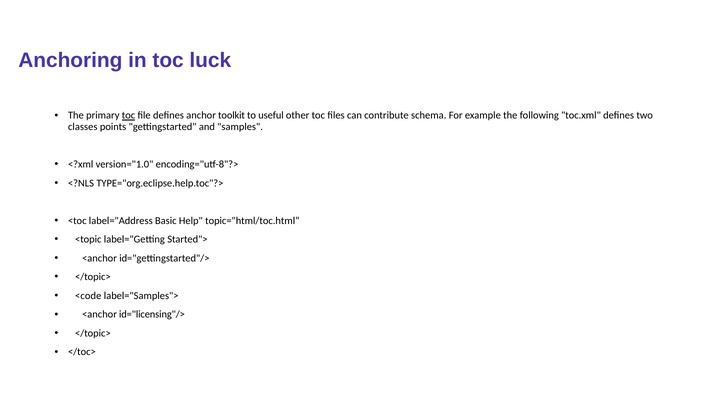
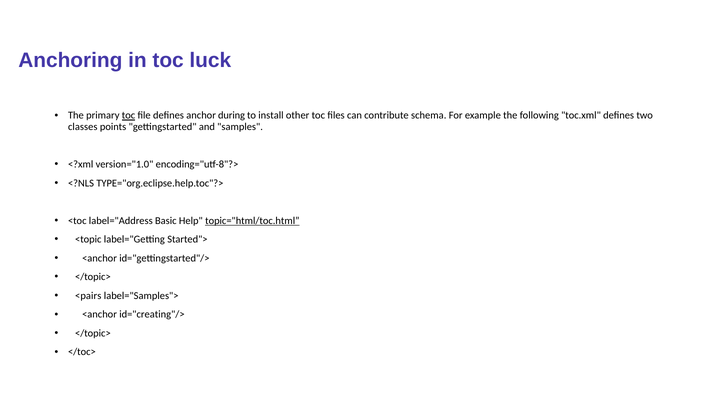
toolkit: toolkit -> during (232, 115)
useful: useful -> install (271, 115)
topic="html/toc.html underline: none -> present (252, 220)
<code: <code -> <pairs (88, 295)
id="licensing"/>: id="licensing"/> -> id="creating"/> (152, 314)
